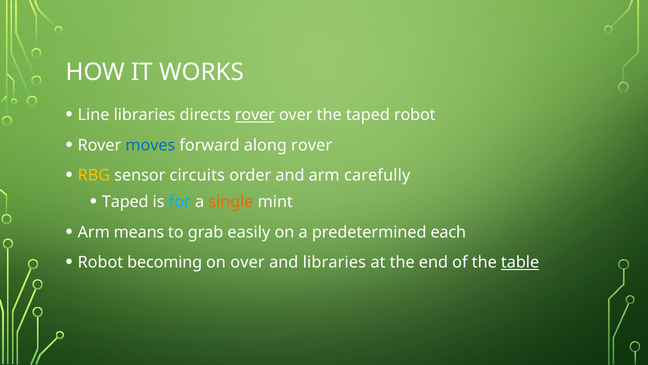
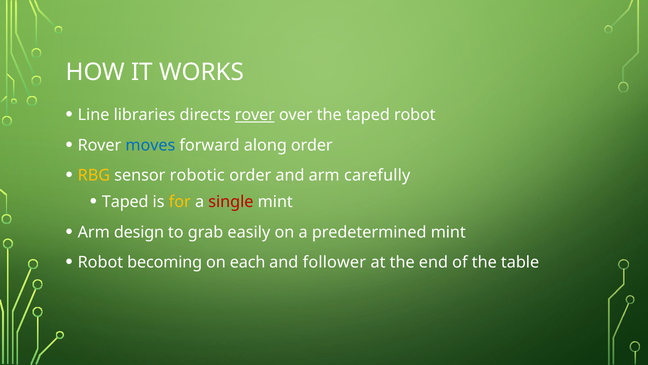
along rover: rover -> order (312, 145)
circuits: circuits -> robotic (197, 175)
for colour: light blue -> yellow (180, 202)
single colour: orange -> red (231, 202)
means: means -> design (139, 232)
predetermined each: each -> mint (448, 232)
on over: over -> each (248, 262)
and libraries: libraries -> follower (334, 262)
table underline: present -> none (520, 262)
